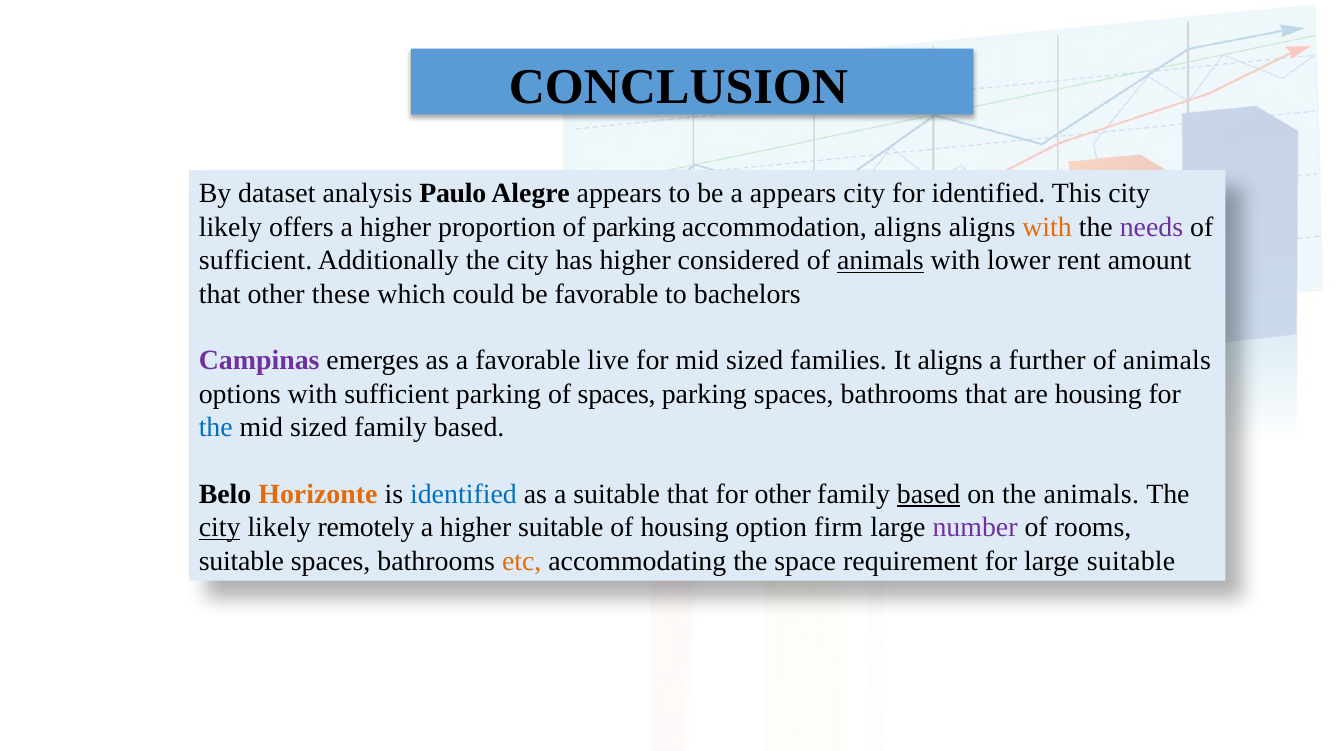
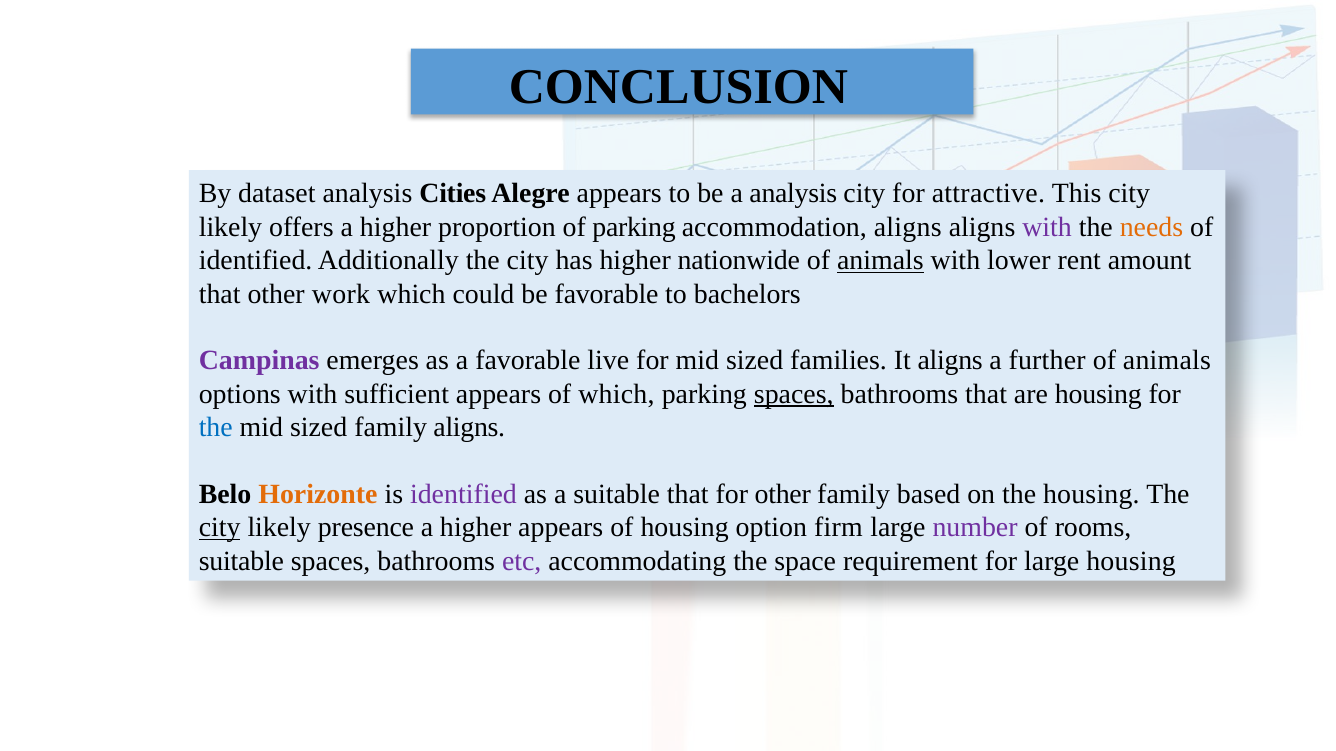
Paulo: Paulo -> Cities (453, 194)
a appears: appears -> analysis (793, 194)
for identified: identified -> attractive (988, 194)
with colour: orange -> purple (1047, 227)
needs colour: purple -> orange (1151, 227)
sufficient: sufficient -> identified (256, 261)
considered: considered -> nationwide (739, 261)
these: these -> work (341, 294)
sufficient parking: parking -> appears (499, 394)
of spaces: spaces -> which (616, 394)
spaces underline: none -> present (794, 394)
sized family based: based -> aligns (469, 428)
identified colour: blue -> purple (463, 495)
based underline: present -> none (929, 495)
the animals: animals -> housing (1091, 495)
remotely: remotely -> presence (366, 528)
higher suitable: suitable -> appears (561, 528)
etc colour: orange -> purple (522, 561)
large suitable: suitable -> housing (1131, 561)
